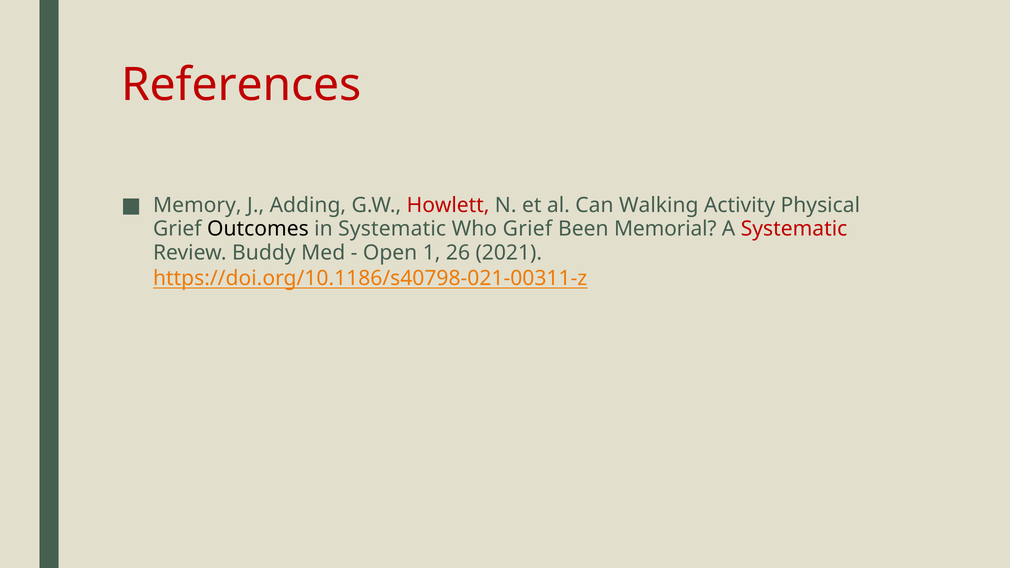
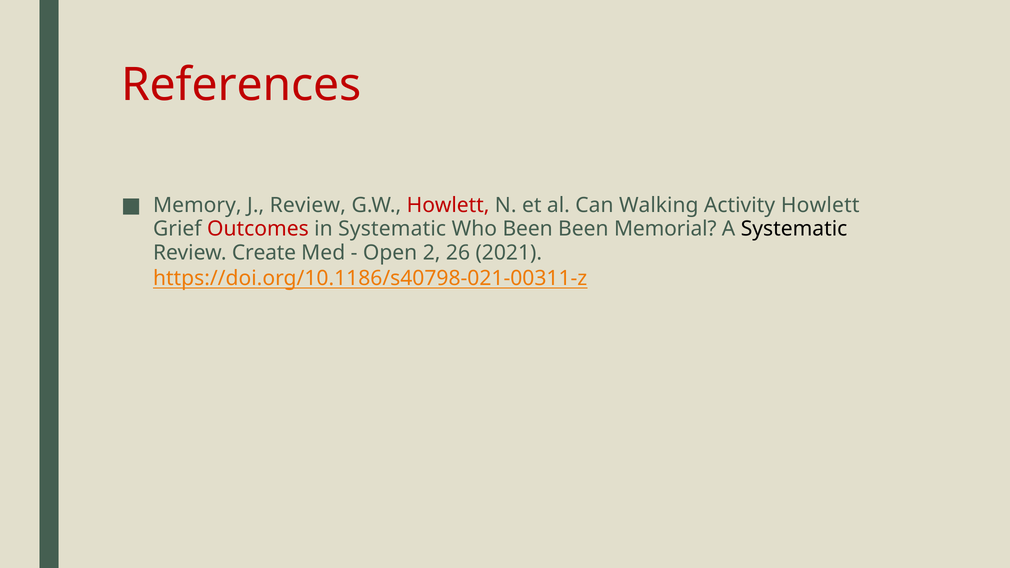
J Adding: Adding -> Review (308, 205)
Activity Physical: Physical -> Howlett (820, 205)
Outcomes colour: black -> red (258, 229)
Who Grief: Grief -> Been (528, 229)
Systematic colour: red -> black (794, 229)
Buddy: Buddy -> Create (264, 253)
1: 1 -> 2 (432, 253)
